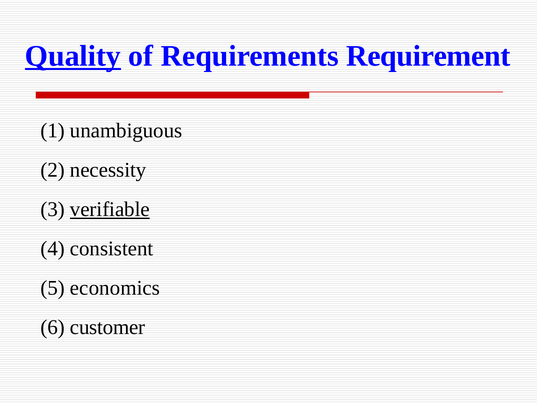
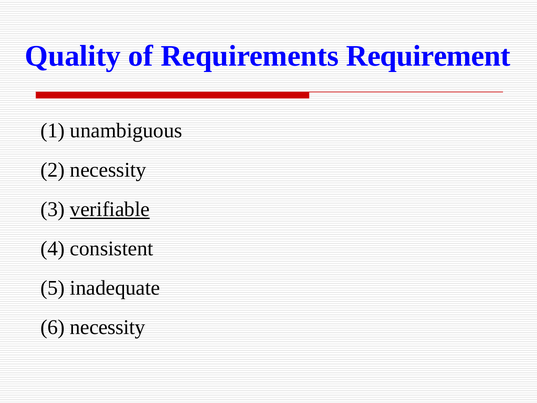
Quality underline: present -> none (73, 56)
economics: economics -> inadequate (115, 288)
6 customer: customer -> necessity (108, 327)
